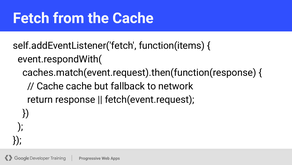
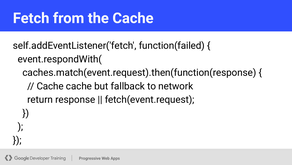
function(items: function(items -> function(failed (172, 46)
